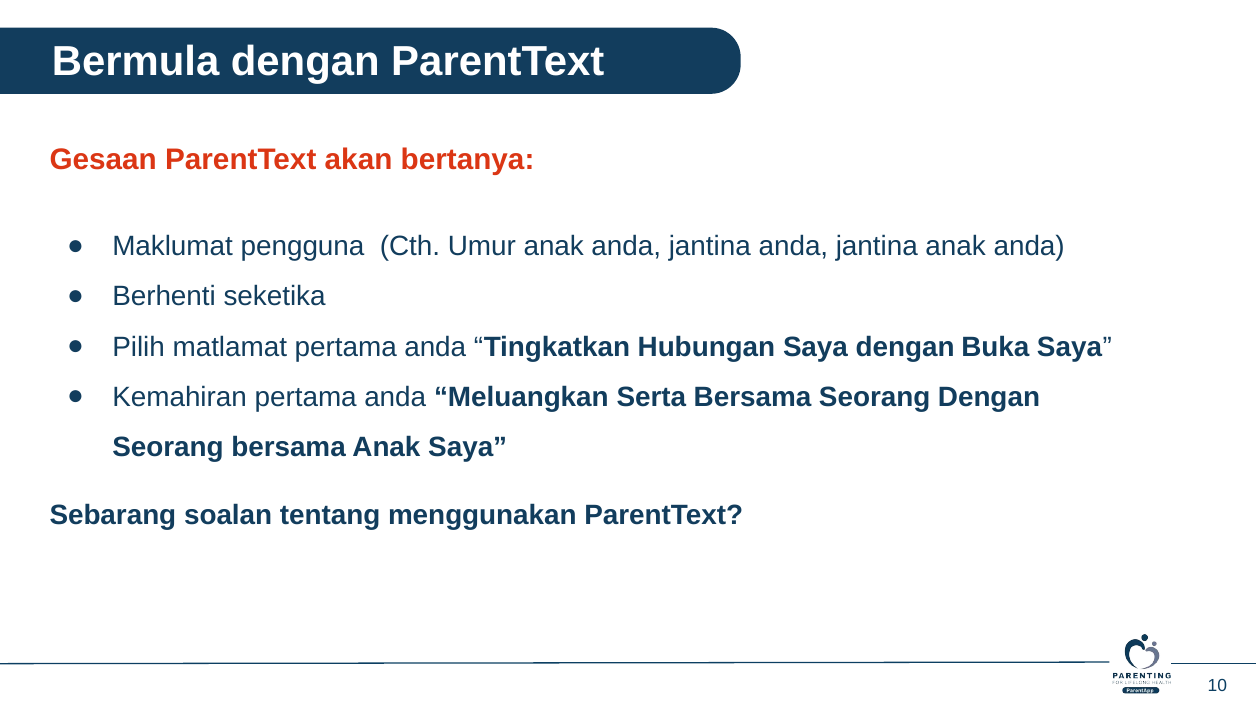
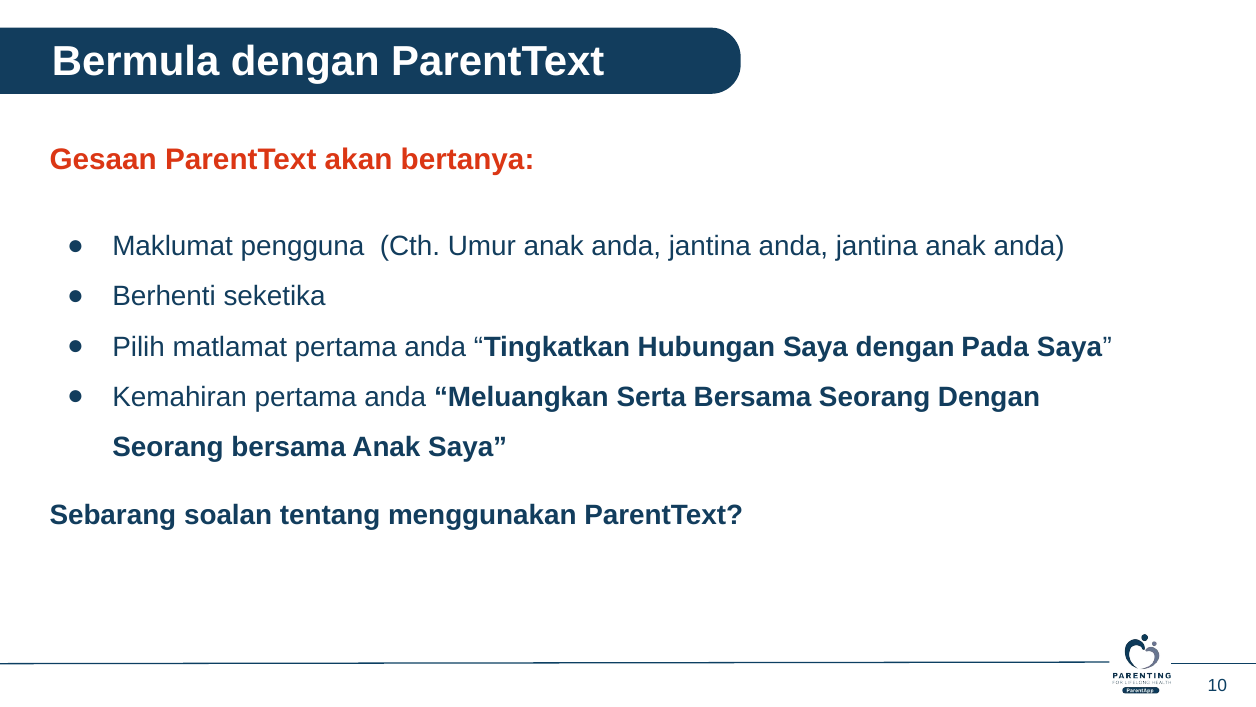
Buka: Buka -> Pada (995, 347)
